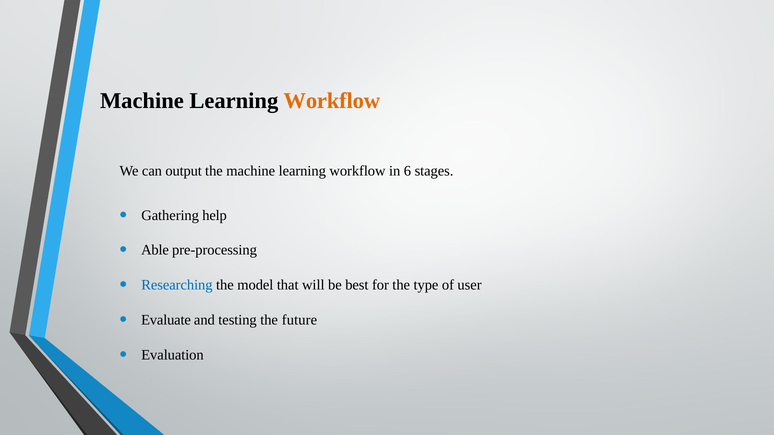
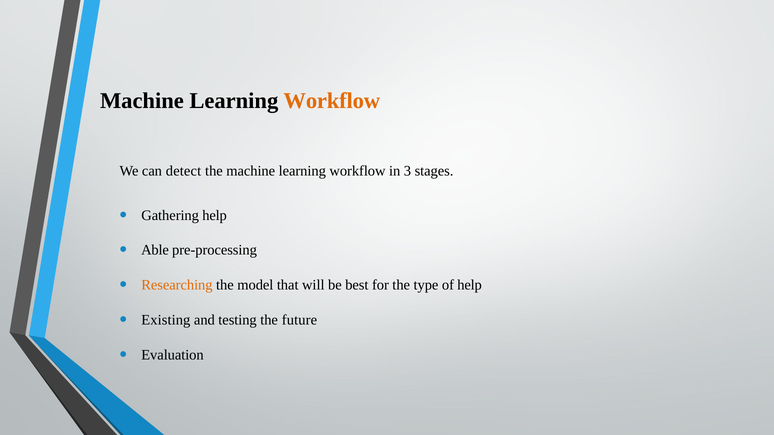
output: output -> detect (184, 171)
6: 6 -> 3 (407, 171)
Researching colour: blue -> orange (177, 285)
of user: user -> help (470, 285)
Evaluate: Evaluate -> Existing (166, 320)
